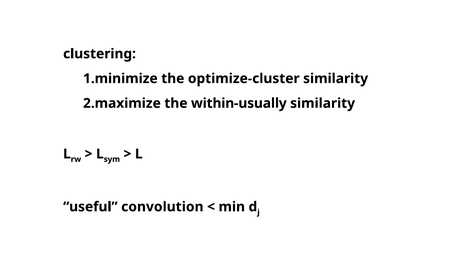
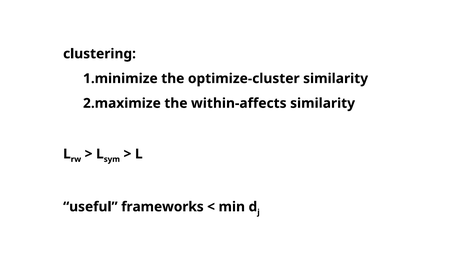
within-usually: within-usually -> within-affects (239, 103)
convolution: convolution -> frameworks (162, 207)
